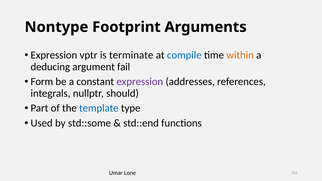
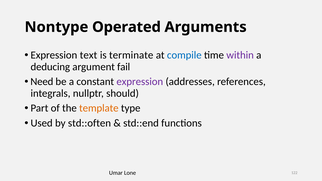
Footprint: Footprint -> Operated (126, 27)
vptr: vptr -> text (89, 55)
within colour: orange -> purple (240, 55)
Form: Form -> Need (42, 82)
template colour: blue -> orange (99, 108)
std::some: std::some -> std::often (89, 123)
